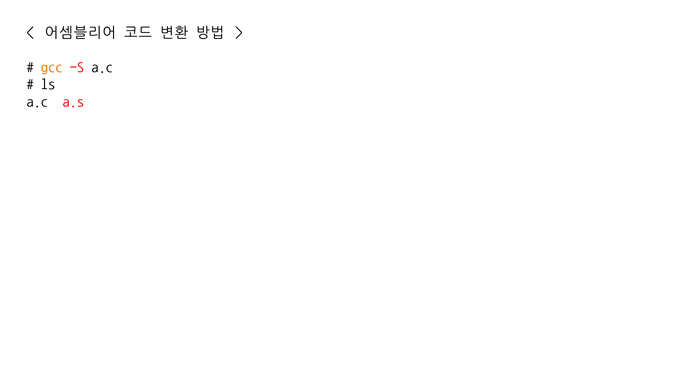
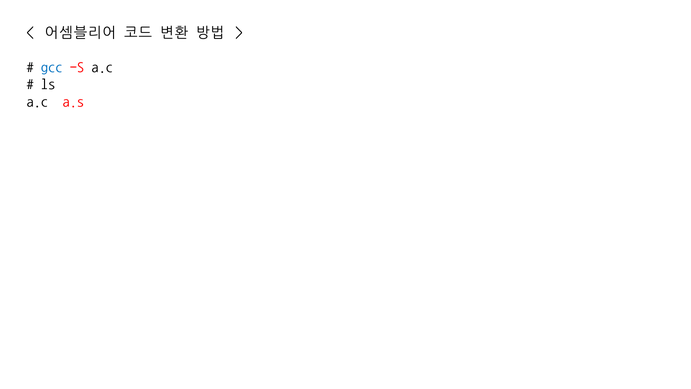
gcc colour: orange -> blue (52, 67)
